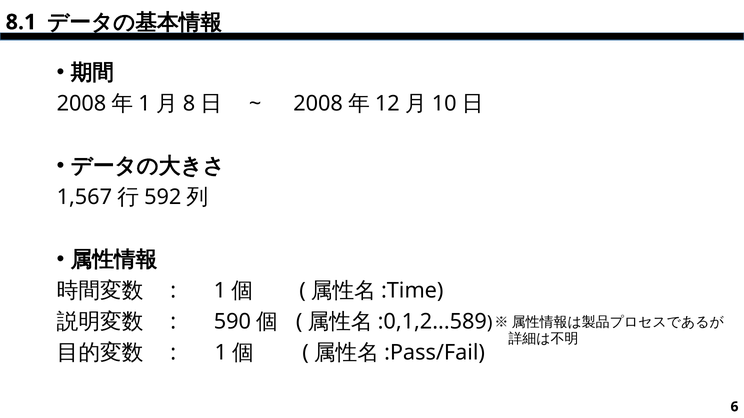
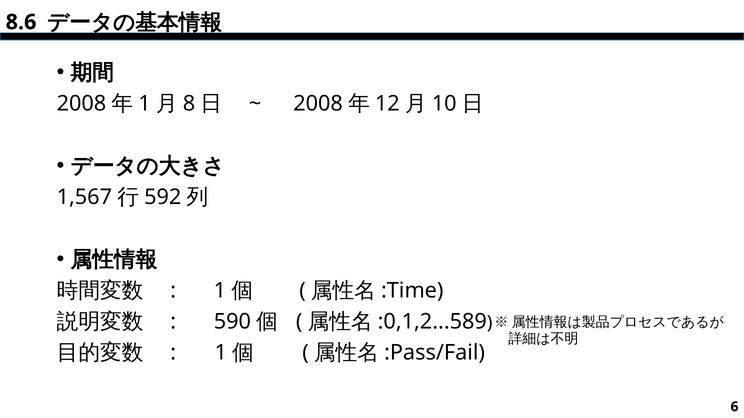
8.1: 8.1 -> 8.6 (21, 22)
